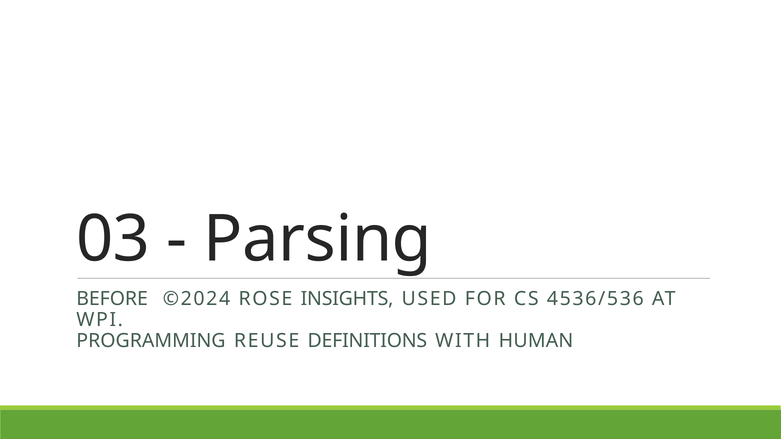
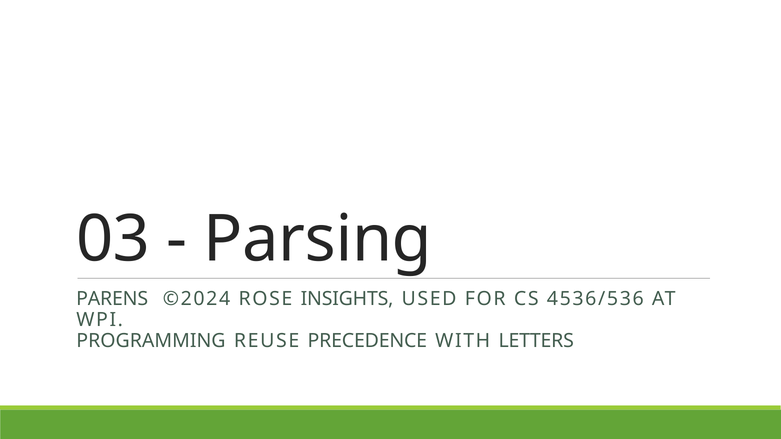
BEFORE: BEFORE -> PARENS (112, 299)
DEFINITIONS: DEFINITIONS -> PRECEDENCE (367, 341)
HUMAN: HUMAN -> LETTERS (536, 341)
